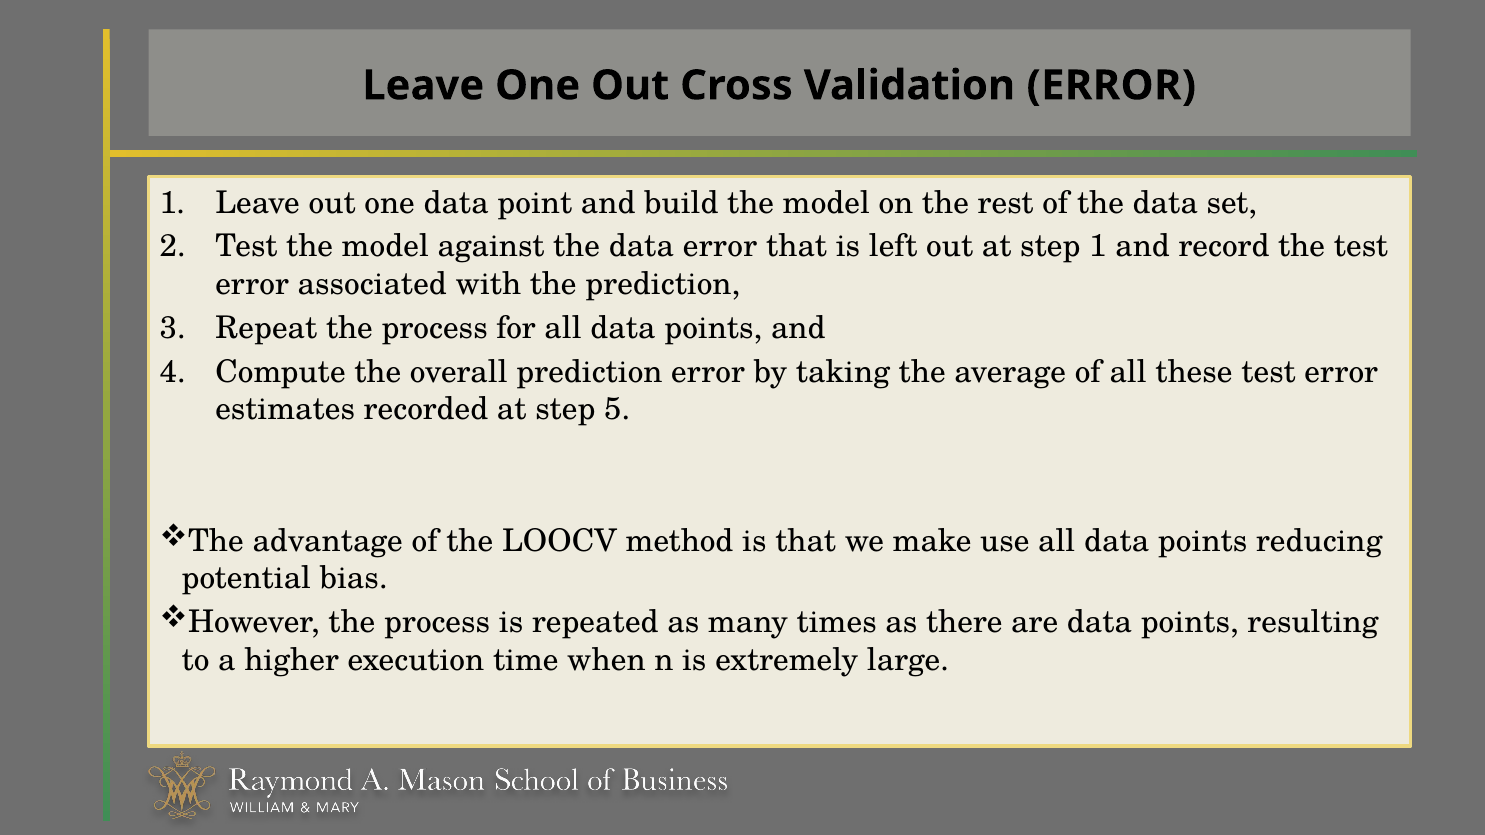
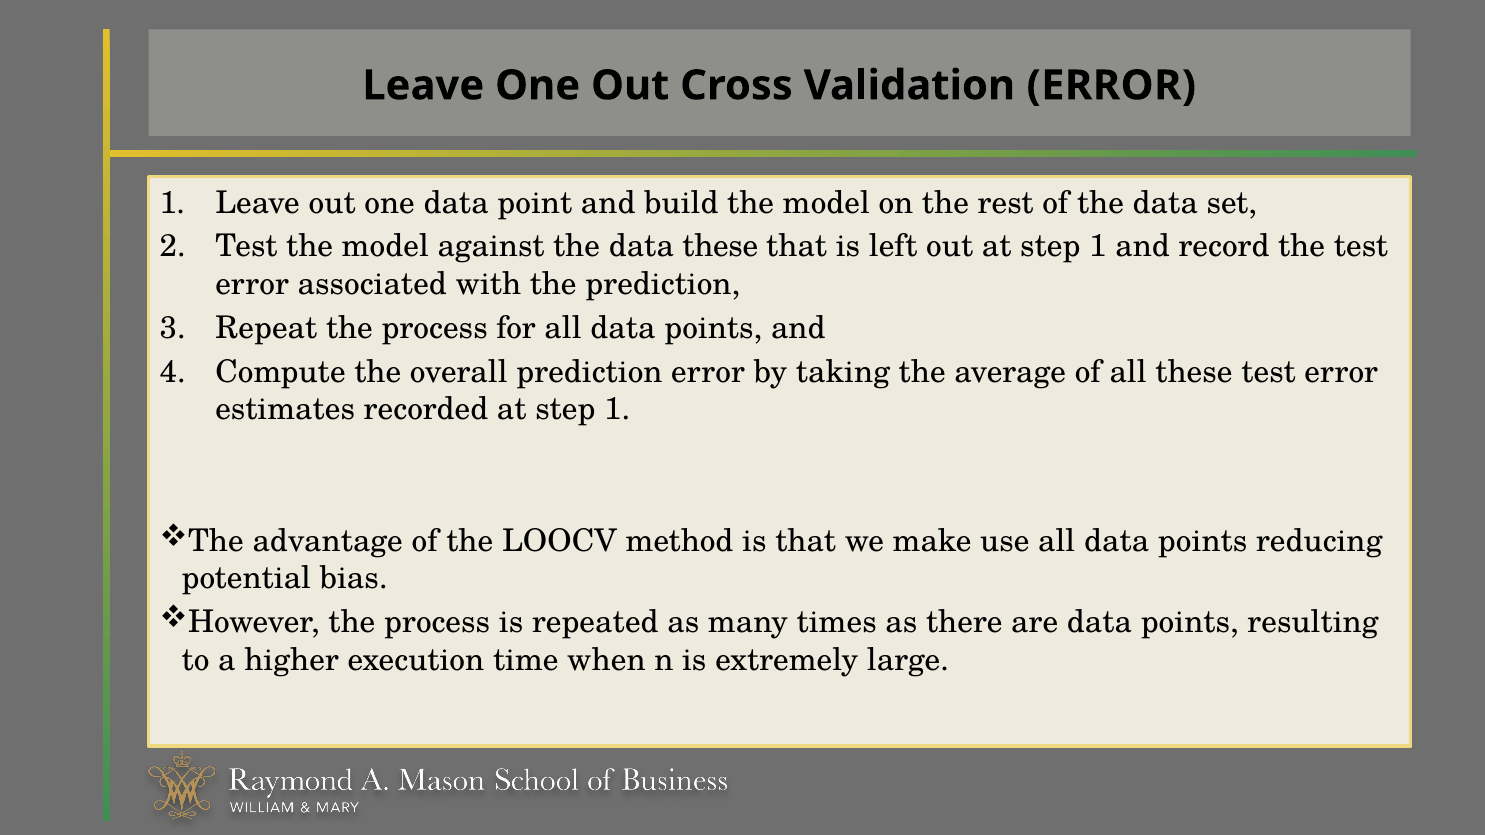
data error: error -> these (720, 247)
recorded at step 5: 5 -> 1 (617, 410)
